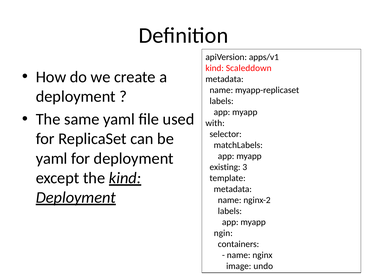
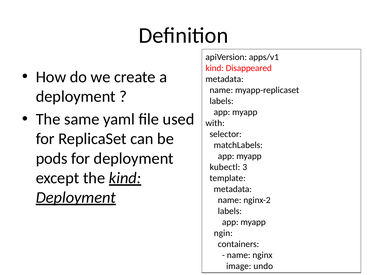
Scaleddown: Scaleddown -> Disappeared (249, 68)
yaml: yaml -> pods (52, 159)
existing: existing -> kubectl (225, 167)
